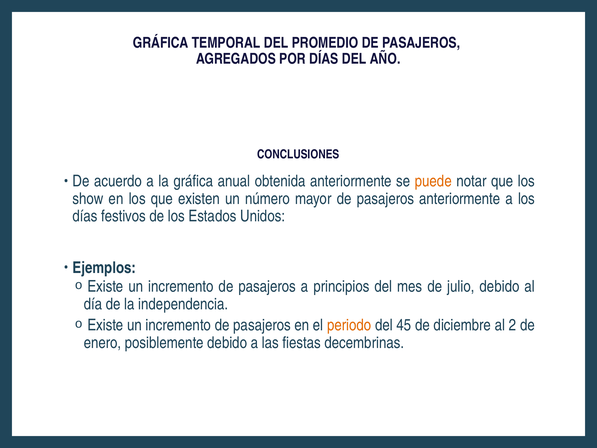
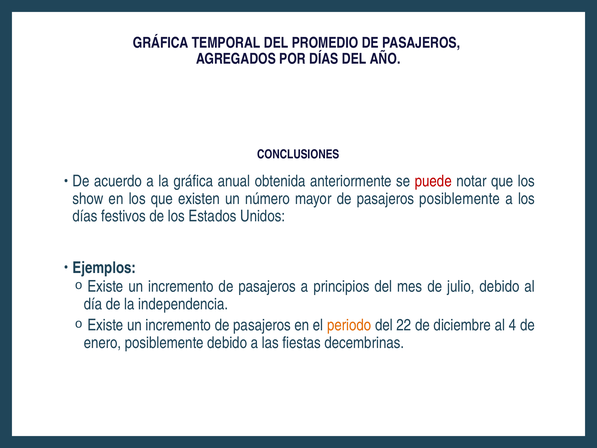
puede colour: orange -> red (433, 181)
pasajeros anteriormente: anteriormente -> posiblemente (460, 199)
45: 45 -> 22 (404, 325)
2: 2 -> 4 (513, 325)
